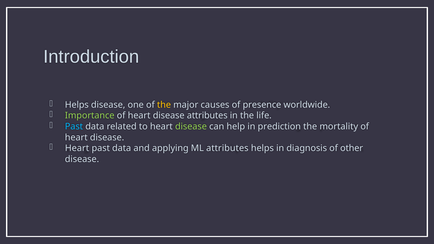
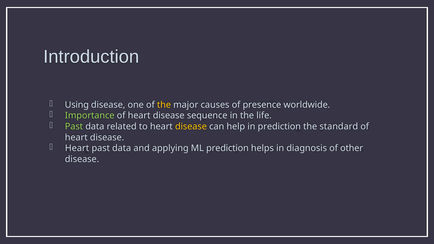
Helps: Helps -> Using (77, 105)
disease attributes: attributes -> sequence (207, 116)
Past colour: light blue -> light green (74, 127)
disease colour: light green -> yellow (191, 127)
mortality: mortality -> standard (339, 127)
ML attributes: attributes -> prediction (227, 148)
